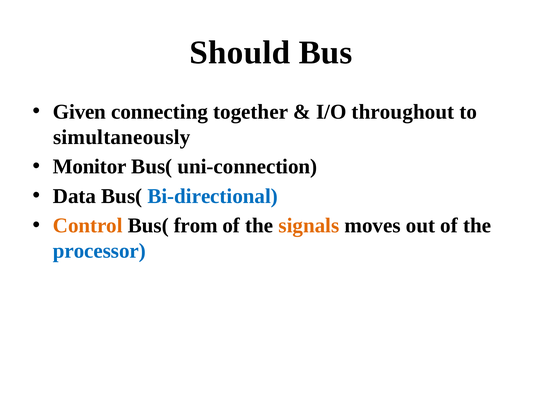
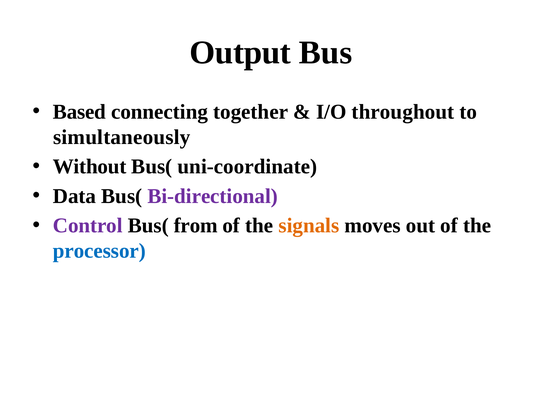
Should: Should -> Output (240, 52)
Given: Given -> Based (79, 112)
Monitor: Monitor -> Without (90, 166)
uni-connection: uni-connection -> uni-coordinate (247, 166)
Bi-directional colour: blue -> purple (213, 196)
Control colour: orange -> purple (88, 225)
